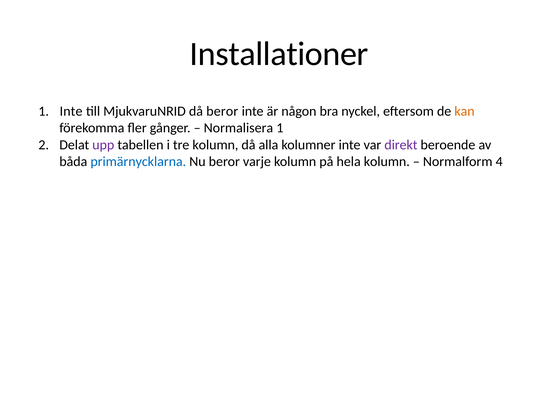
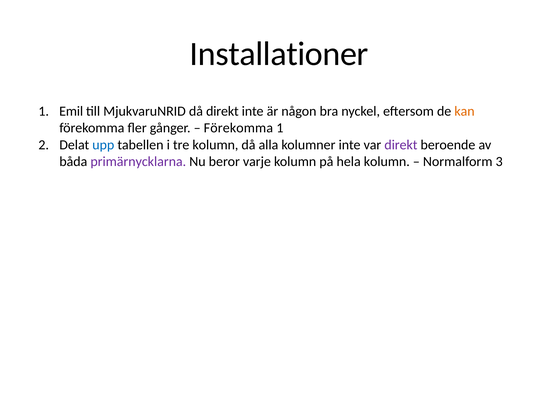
1 Inte: Inte -> Emil (71, 111)
då beror: beror -> direkt (222, 111)
Normalisera: Normalisera -> Förekomma (238, 128)
upp colour: purple -> blue (103, 145)
primärnycklarna colour: blue -> purple (138, 162)
4: 4 -> 3 (499, 162)
